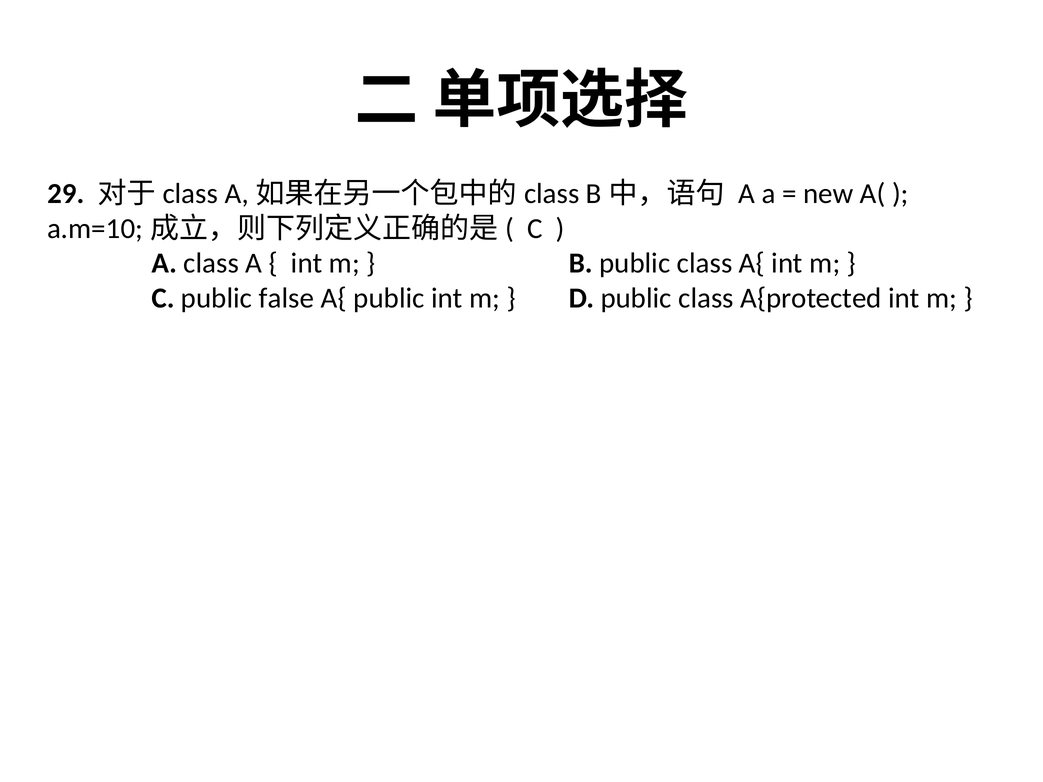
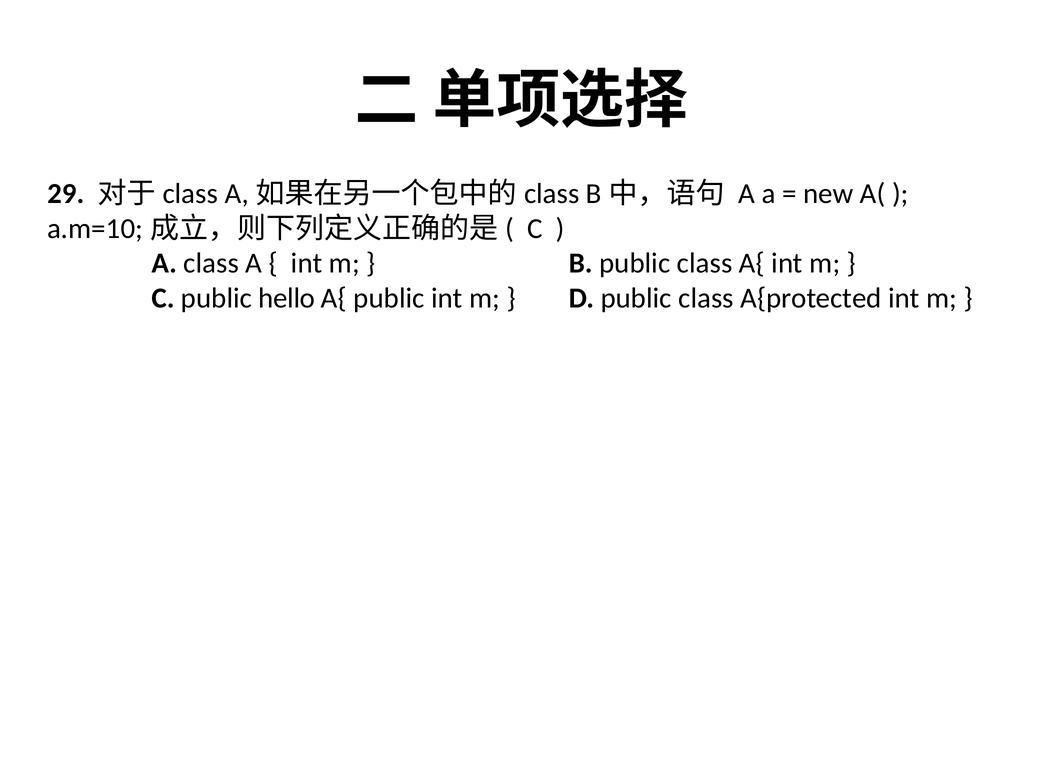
false: false -> hello (287, 298)
